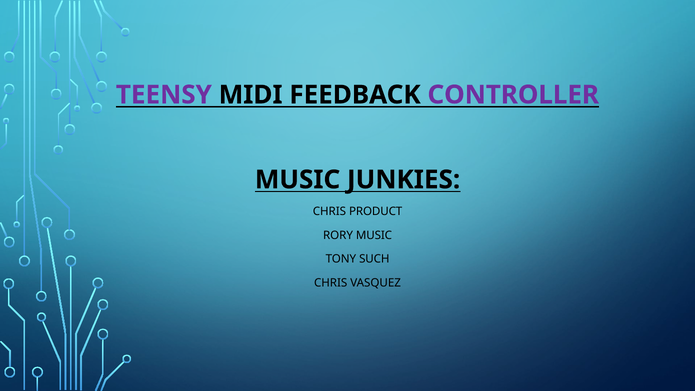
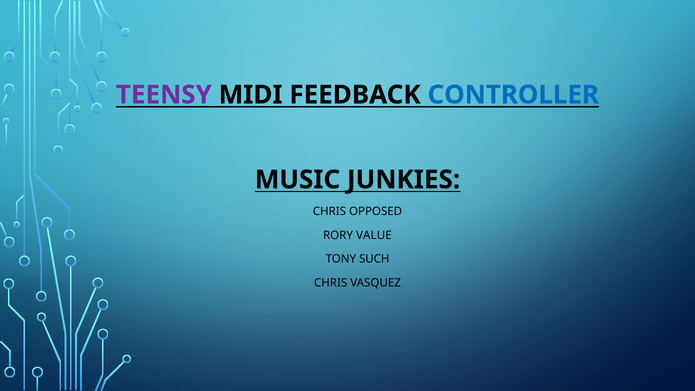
CONTROLLER colour: purple -> blue (513, 95)
PRODUCT: PRODUCT -> OPPOSED (376, 211)
RORY MUSIC: MUSIC -> VALUE (374, 235)
